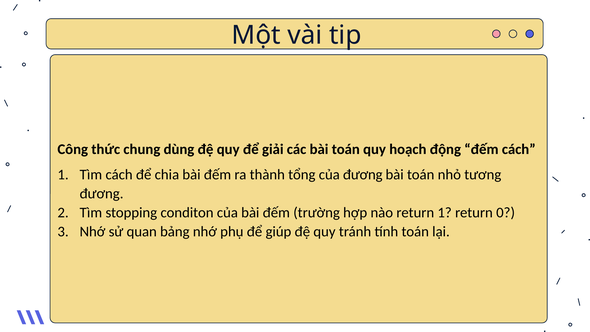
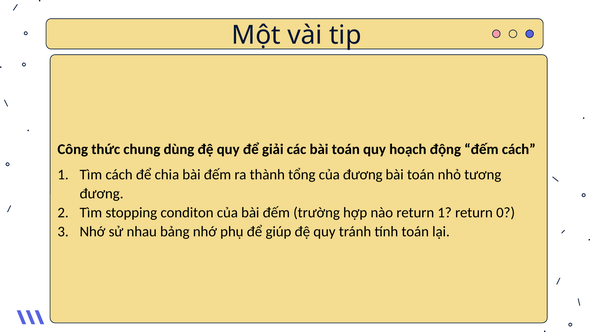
quan: quan -> nhau (142, 231)
